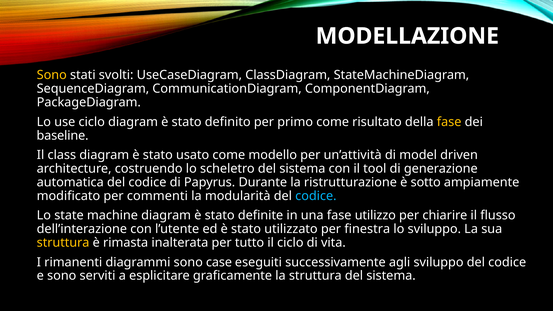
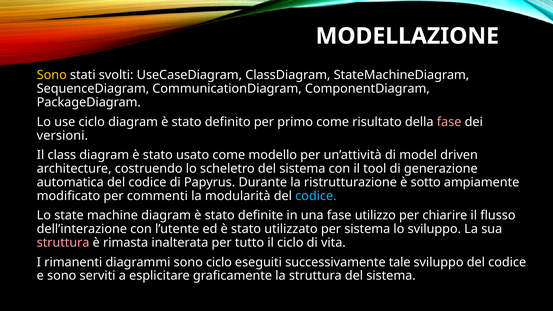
fase colour: yellow -> pink (449, 122)
baseline: baseline -> versioni (62, 136)
per finestra: finestra -> sistema (367, 229)
struttura colour: yellow -> pink (63, 243)
sono case: case -> ciclo (219, 262)
agli: agli -> tale (400, 262)
